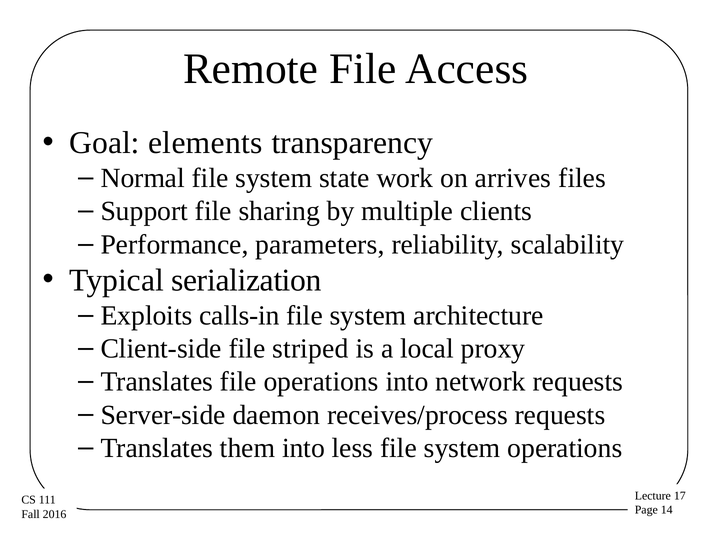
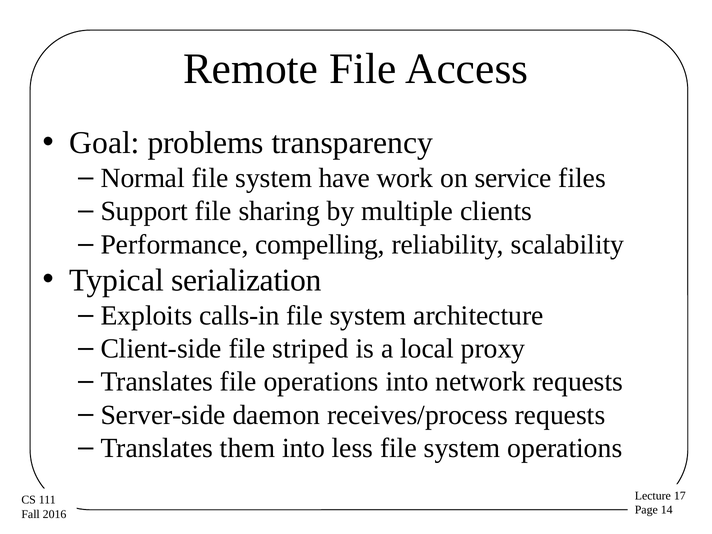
elements: elements -> problems (206, 143)
state: state -> have (345, 178)
arrives: arrives -> service (513, 178)
parameters: parameters -> compelling (320, 244)
